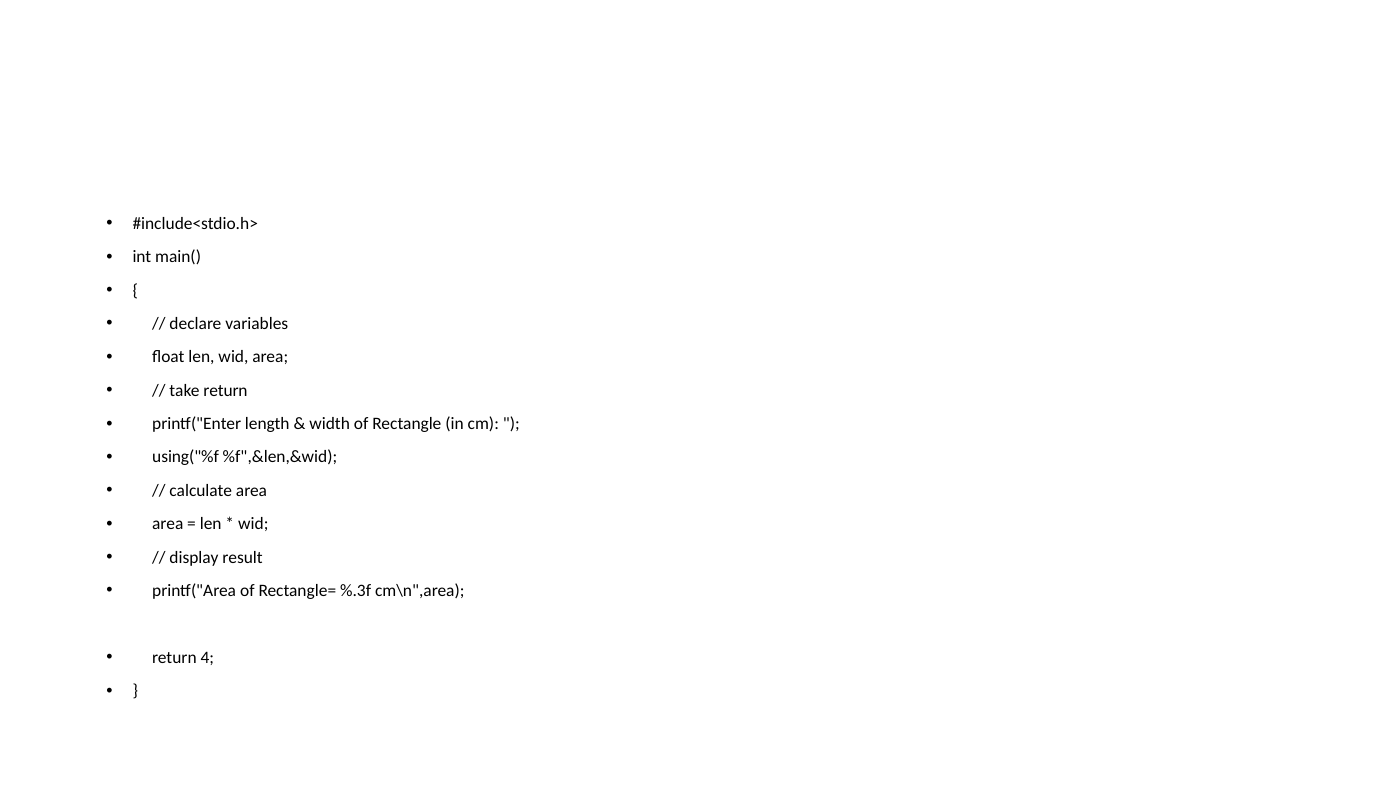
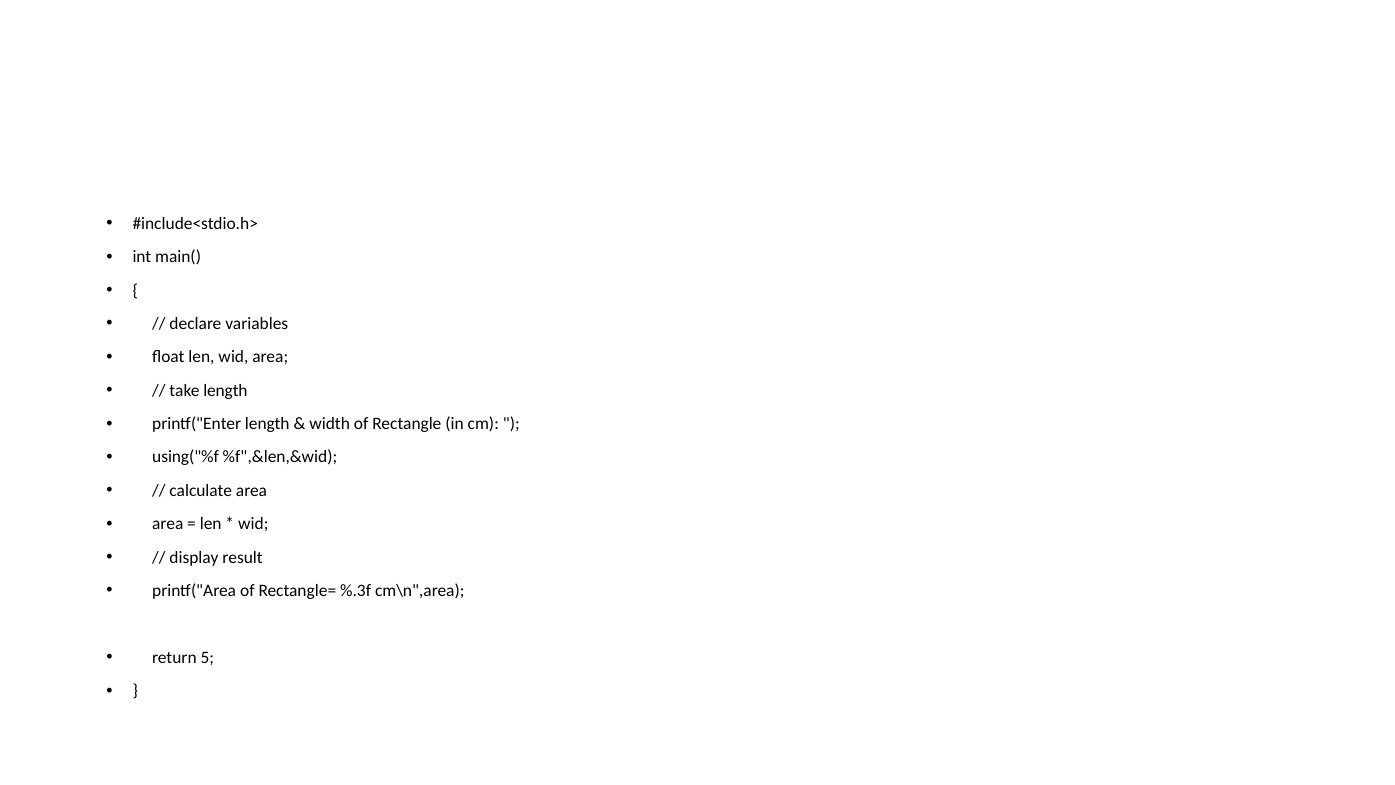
take return: return -> length (225, 390)
4: 4 -> 5 (207, 657)
